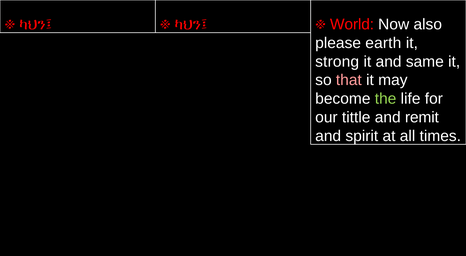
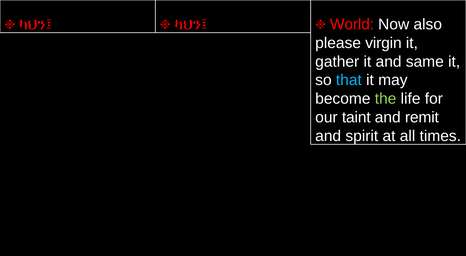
earth: earth -> virgin (383, 43)
strong: strong -> gather (337, 62)
that colour: pink -> light blue (349, 80)
tittle: tittle -> taint (356, 118)
